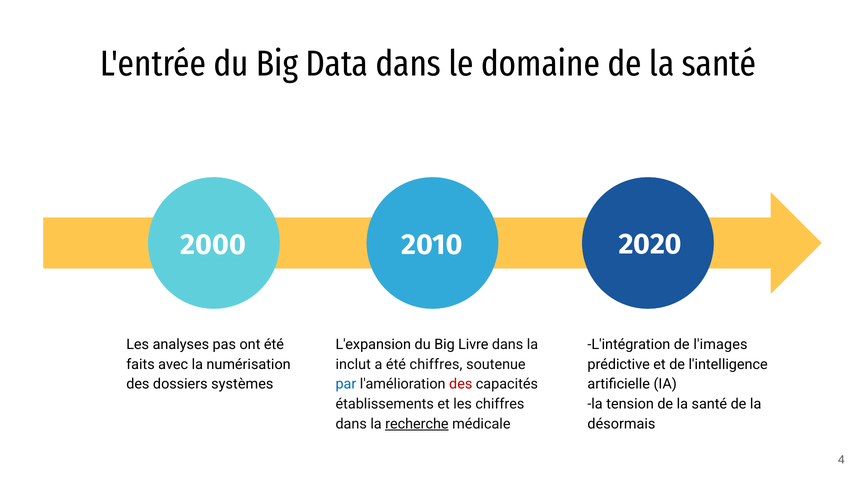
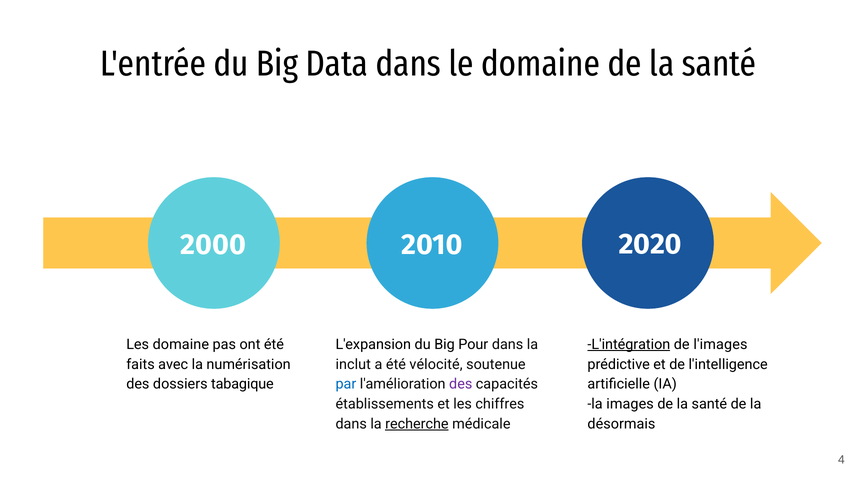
Les analyses: analyses -> domaine (181, 345)
Livre: Livre -> Pour (473, 345)
L'intégration underline: none -> present (629, 345)
été chiffres: chiffres -> vélocité (436, 365)
systèmes: systèmes -> tabagique (242, 385)
des colour: red -> purple (461, 385)
tension: tension -> images (630, 405)
